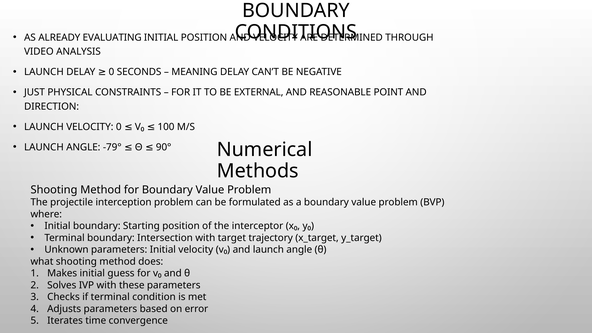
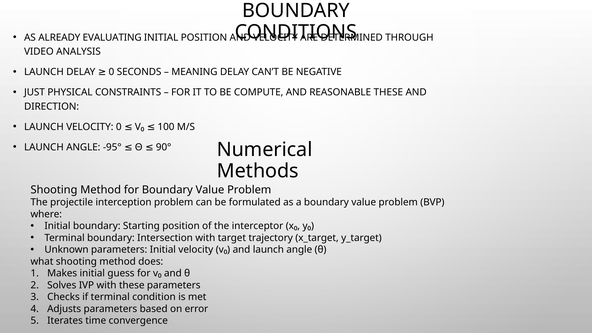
EXTERNAL: EXTERNAL -> COMPUTE (259, 92)
REASONABLE POINT: POINT -> THESE (388, 92)
-79°: -79° -> -95° (112, 147)
